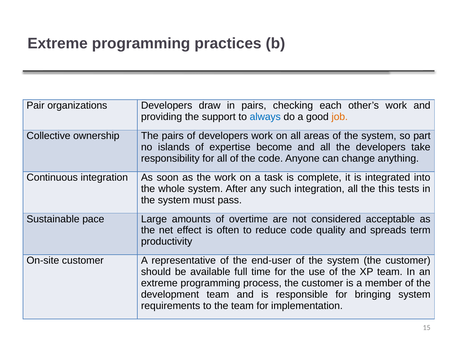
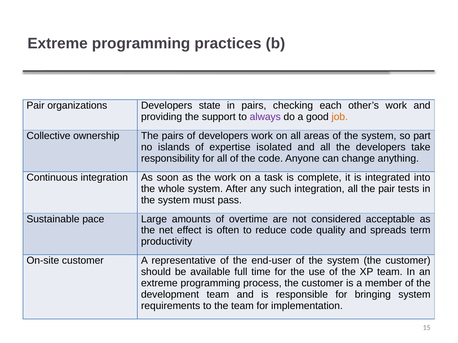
draw: draw -> state (210, 106)
always colour: blue -> purple (265, 117)
become: become -> isolated (274, 147)
the this: this -> pair (387, 189)
